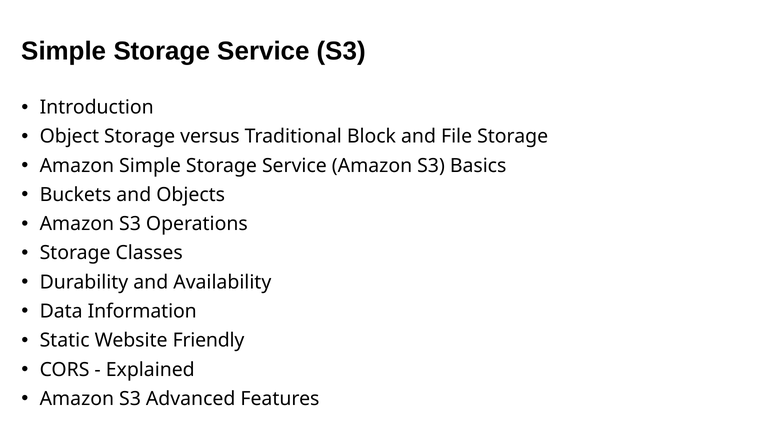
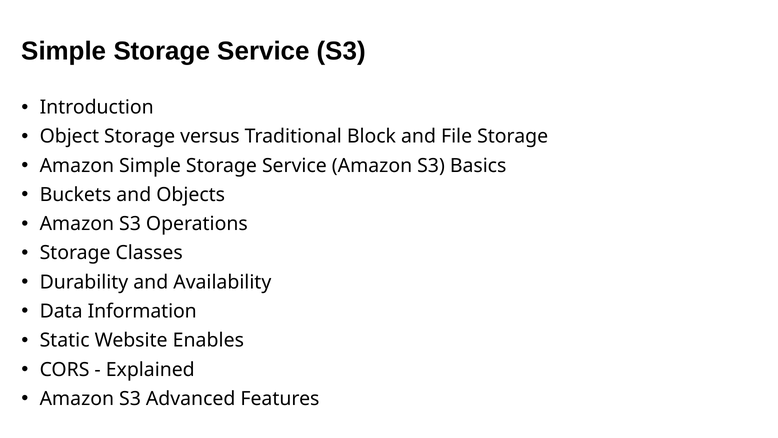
Friendly: Friendly -> Enables (208, 340)
